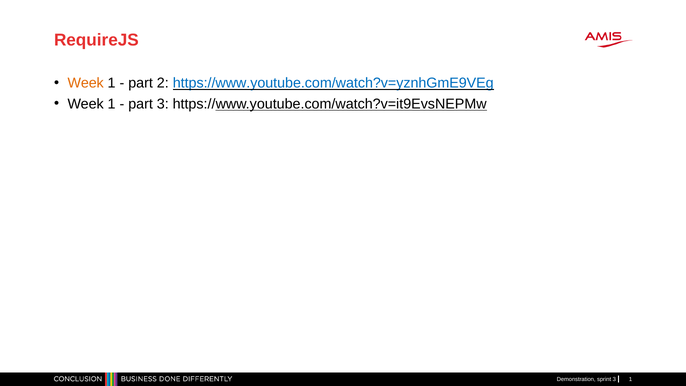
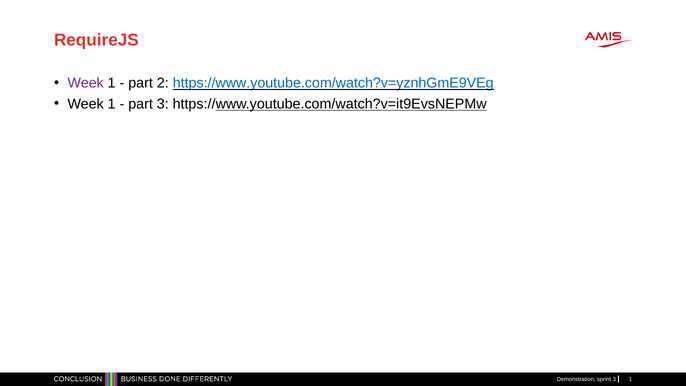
Week colour: orange -> purple (86, 83)
